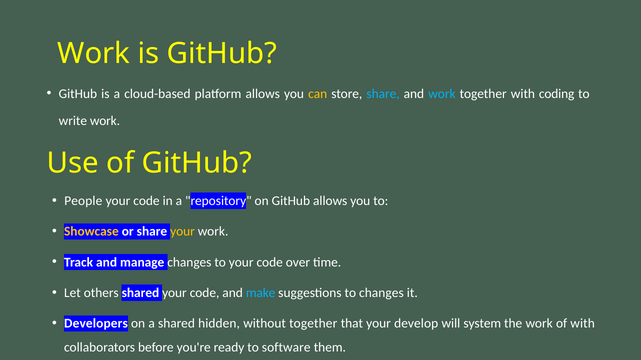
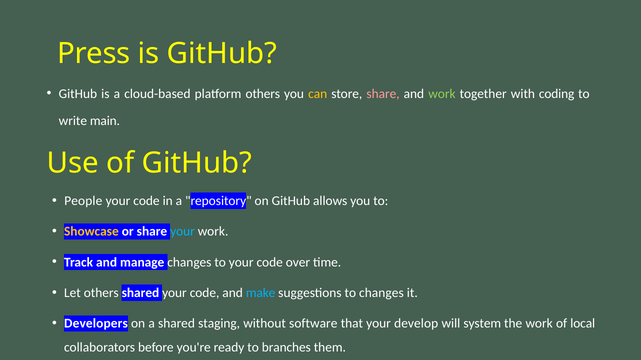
Work: Work -> Press (94, 54)
platform allows: allows -> others (263, 94)
share colour: light blue -> pink (383, 94)
work colour: light blue -> light green (442, 94)
write work: work -> main (105, 121)
your colour: yellow -> light blue (182, 232)
hidden: hidden -> staging (219, 324)
without together: together -> software (313, 324)
of with: with -> local (583, 324)
software: software -> branches (286, 348)
